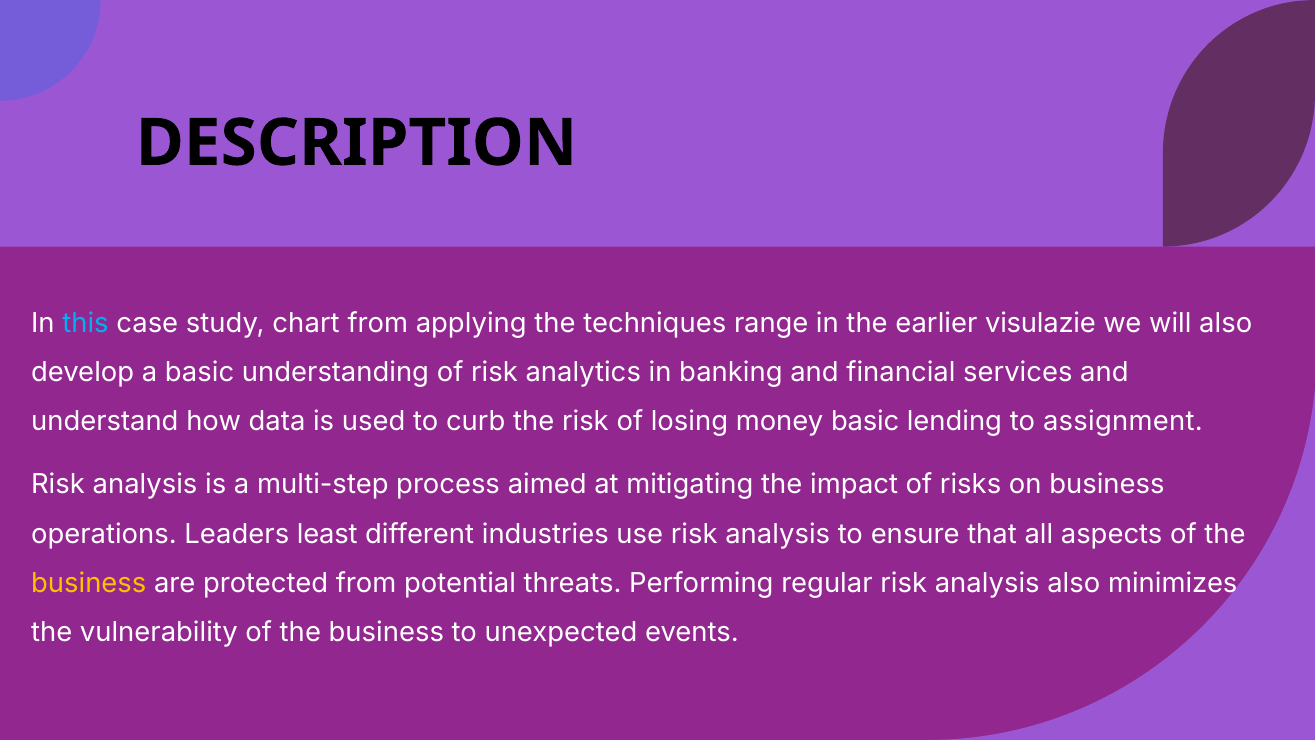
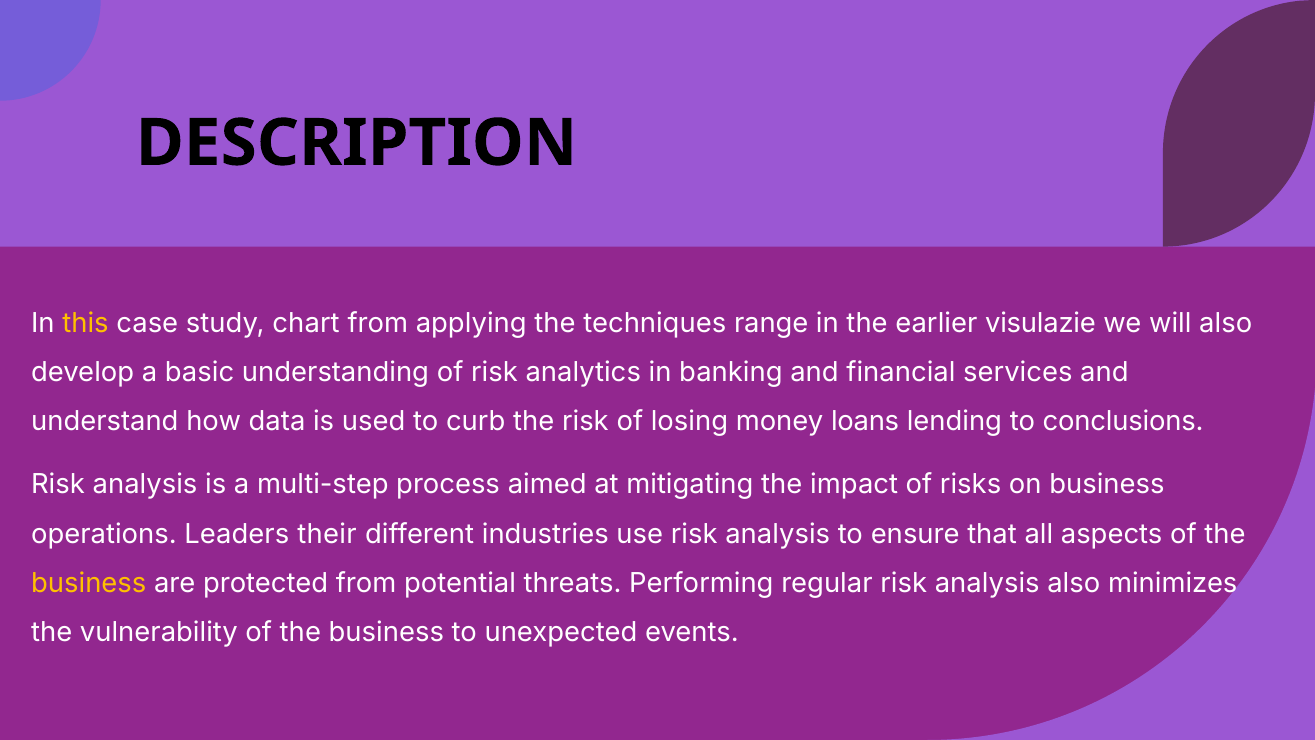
this colour: light blue -> yellow (85, 323)
money basic: basic -> loans (865, 422)
assignment: assignment -> conclusions (1123, 422)
least: least -> their (327, 534)
